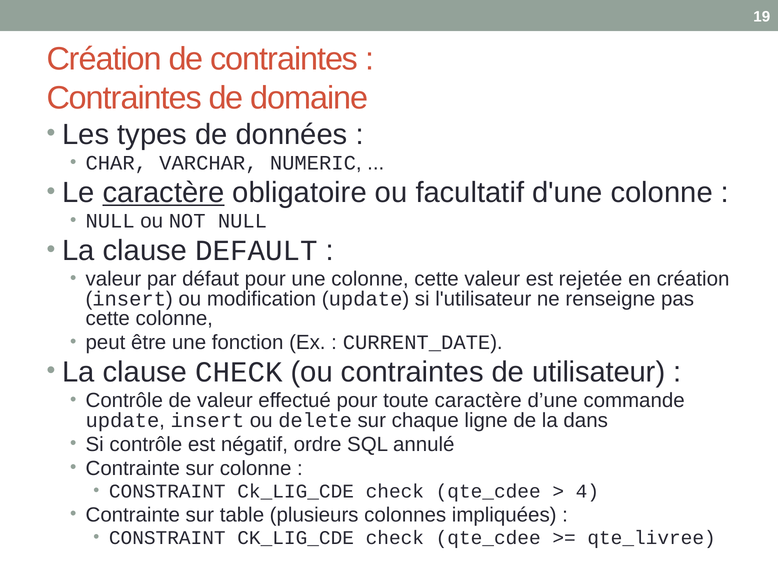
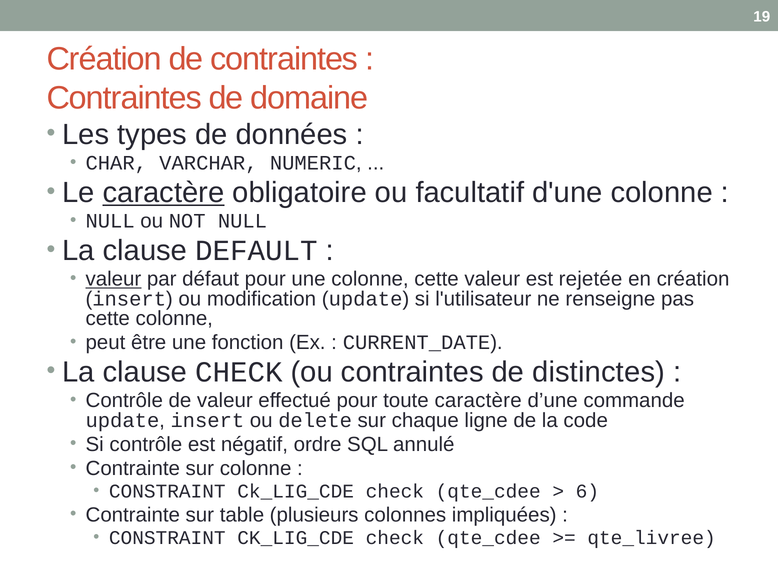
valeur underline: none -> present (113, 279)
utilisateur: utilisateur -> distinctes (599, 372)
dans: dans -> code (586, 421)
4: 4 -> 6 (587, 492)
